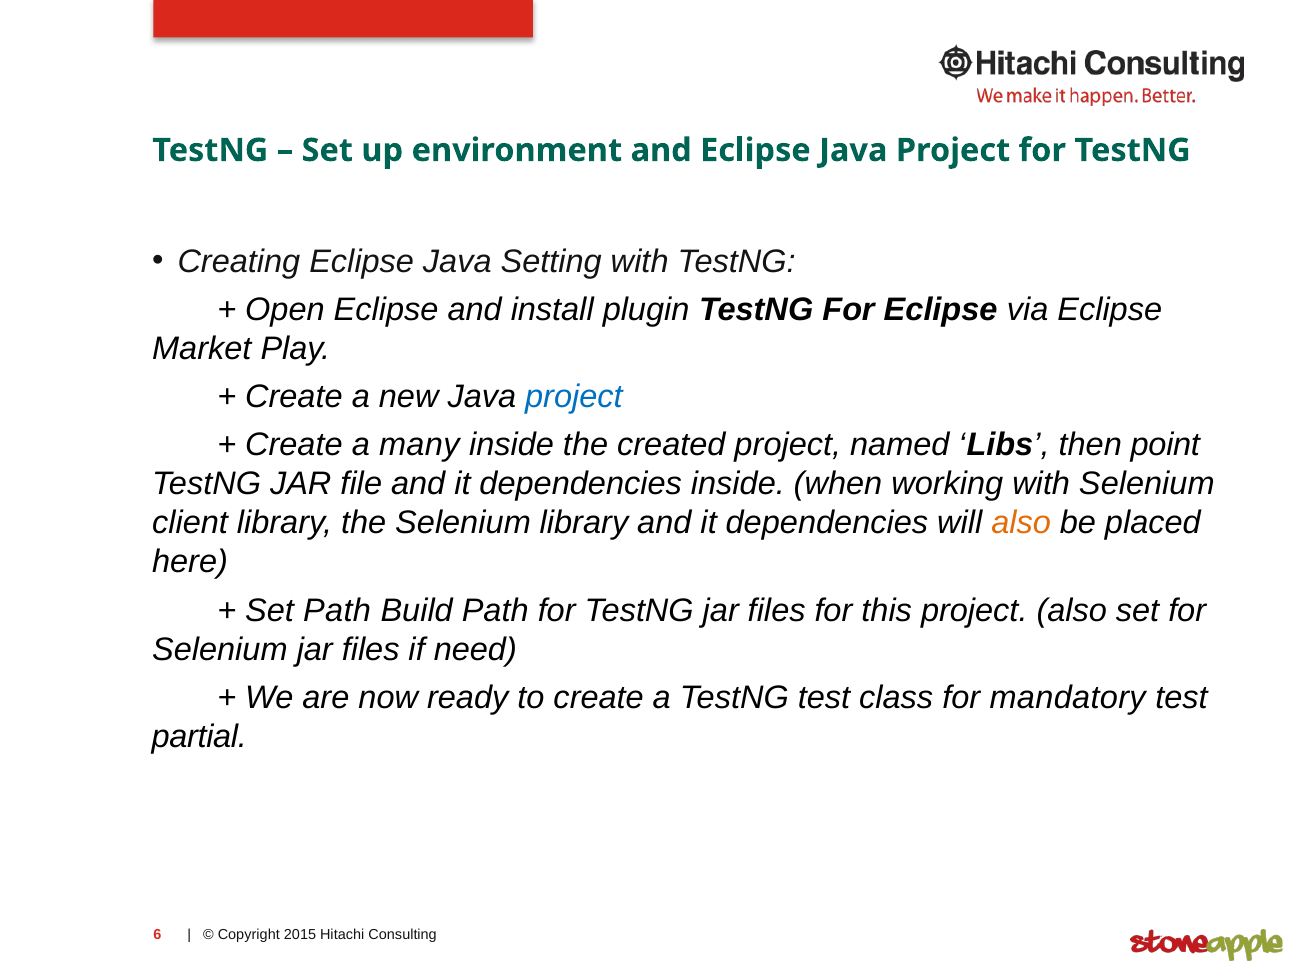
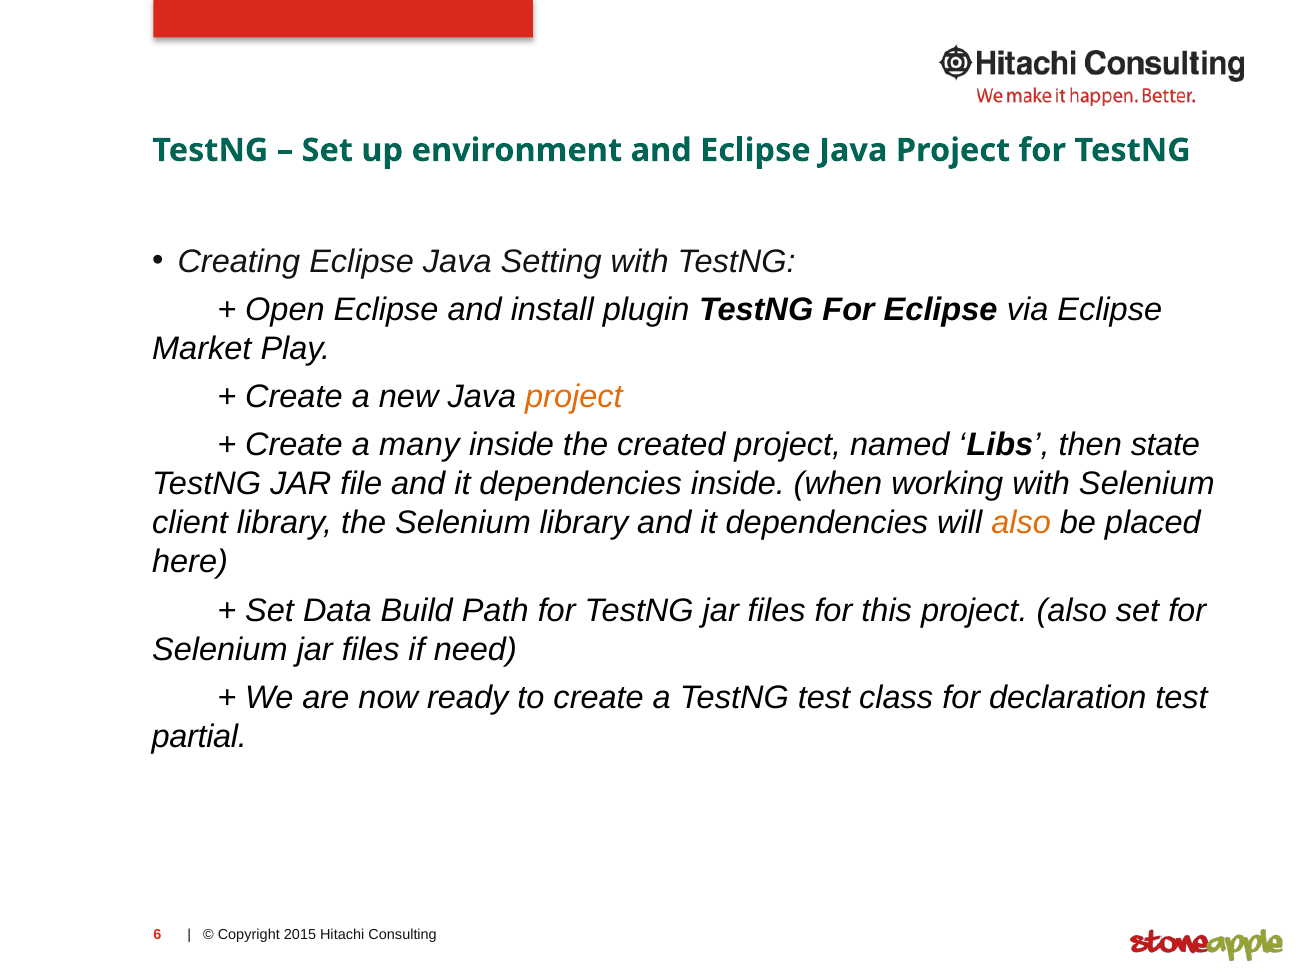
project colour: blue -> orange (574, 397)
point: point -> state (1165, 445)
Set Path: Path -> Data (337, 610)
mandatory: mandatory -> declaration (1068, 697)
